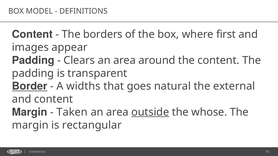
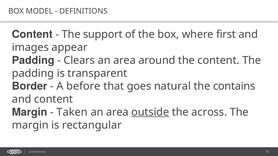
borders: borders -> support (103, 34)
Border underline: present -> none (30, 86)
widths: widths -> before (83, 86)
external: external -> contains (234, 86)
whose: whose -> across (209, 112)
